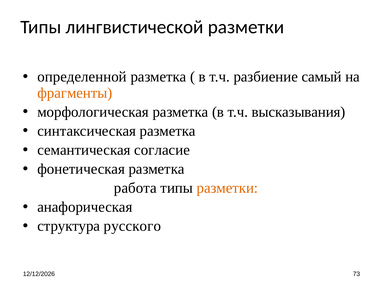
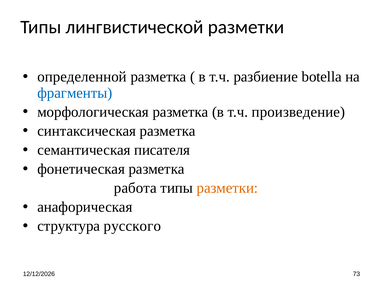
самый: самый -> botella (322, 77)
фрагменты colour: orange -> blue (75, 93)
высказывания: высказывания -> произведение (298, 112)
согласие: согласие -> писателя (162, 150)
